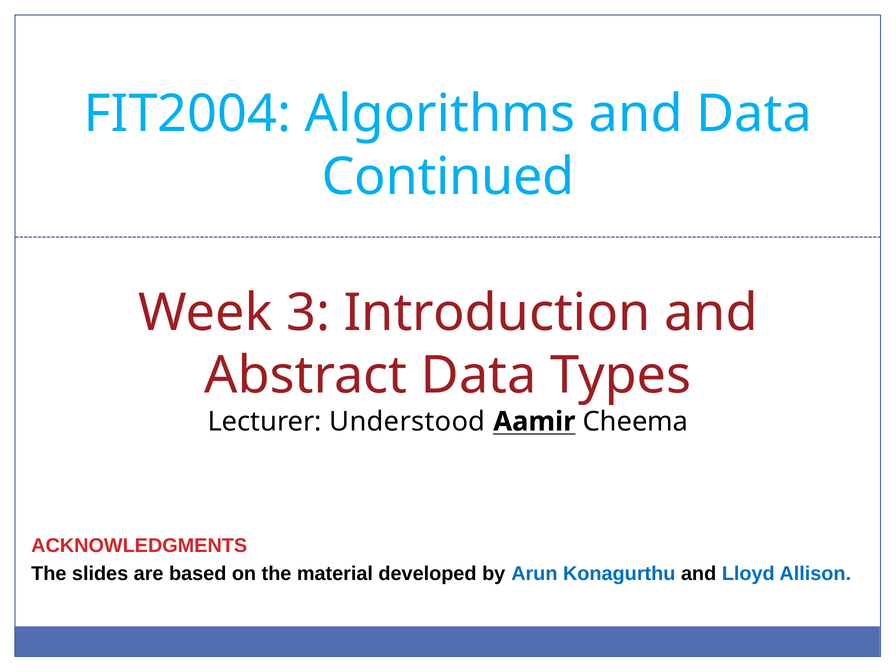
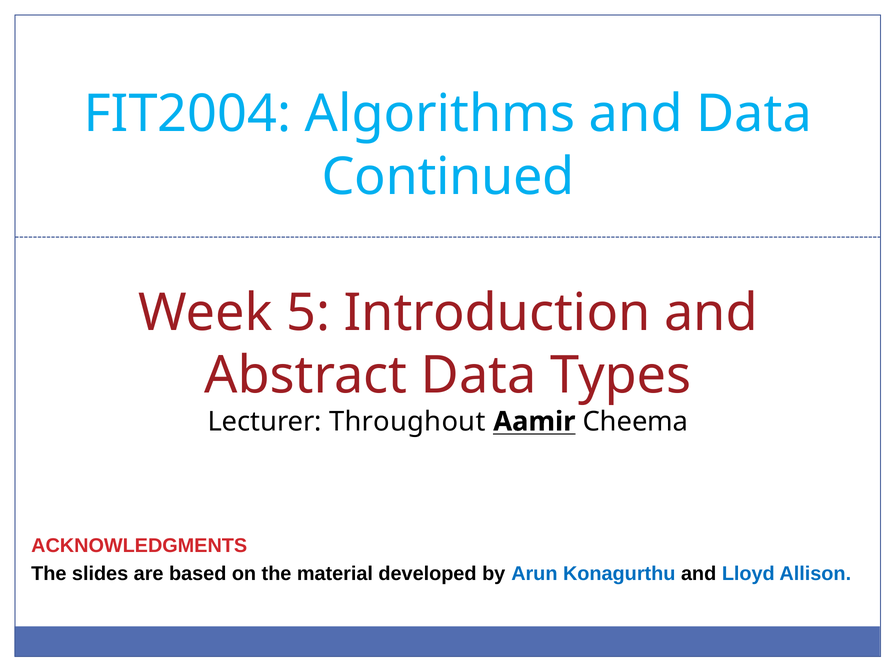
3: 3 -> 5 (308, 313)
Understood: Understood -> Throughout (407, 422)
